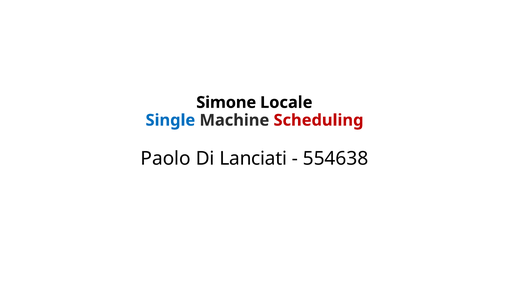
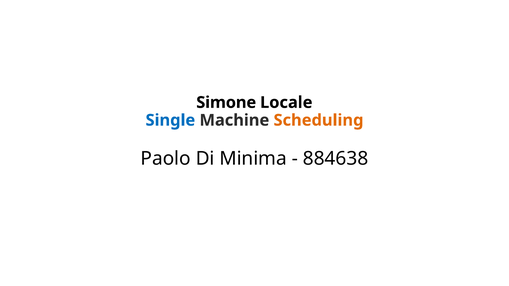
Scheduling colour: red -> orange (318, 120)
Lanciati: Lanciati -> Minima (253, 159)
554638: 554638 -> 884638 (336, 159)
